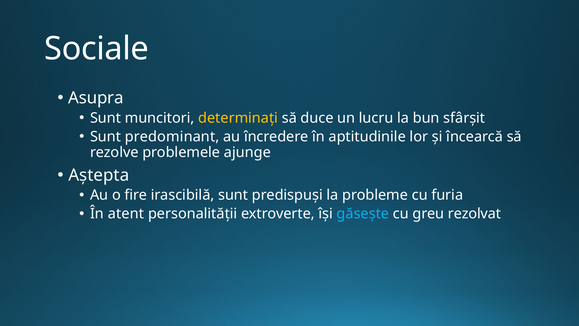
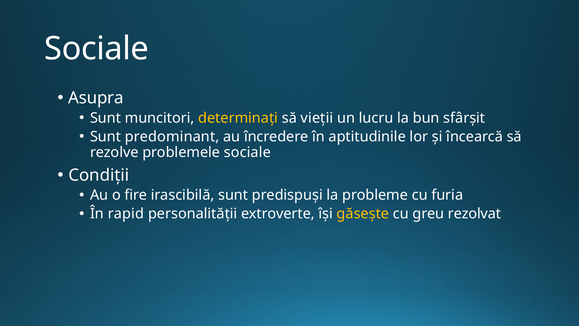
duce: duce -> vieții (317, 118)
problemele ajunge: ajunge -> sociale (247, 152)
Aștepta: Aștepta -> Condiții (99, 175)
atent: atent -> rapid (126, 214)
găsește colour: light blue -> yellow (363, 214)
